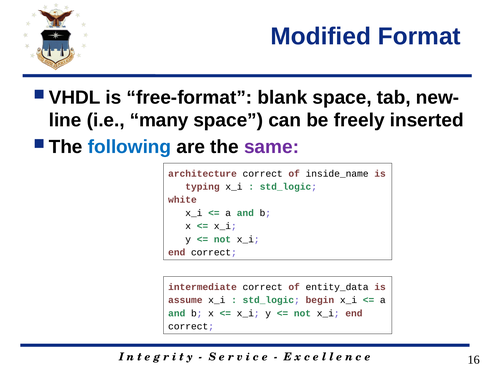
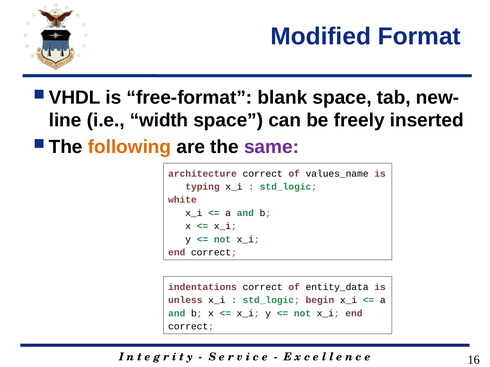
many: many -> width (159, 120)
following colour: blue -> orange (130, 147)
inside_name: inside_name -> values_name (337, 174)
intermediate: intermediate -> indentations (203, 287)
assume: assume -> unless (185, 301)
